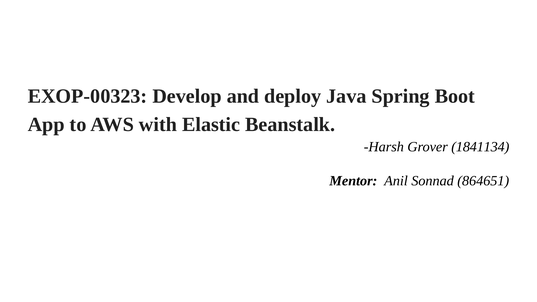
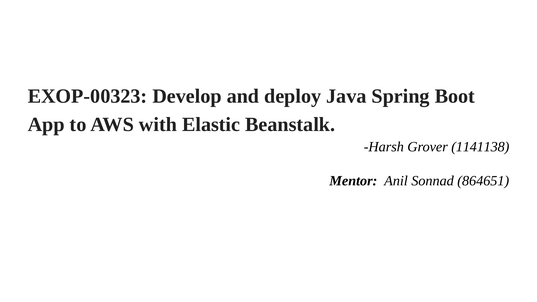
1841134: 1841134 -> 1141138 (480, 147)
